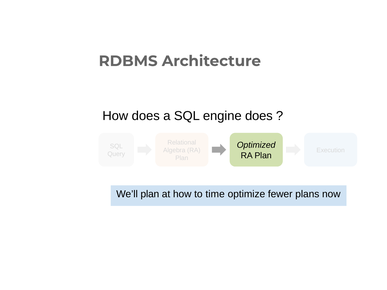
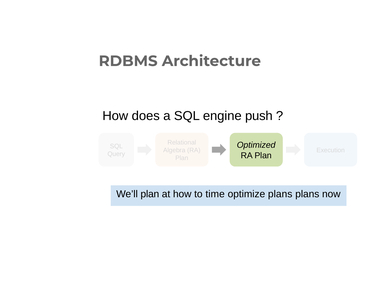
engine does: does -> push (259, 116)
optimize fewer: fewer -> plans (280, 194)
